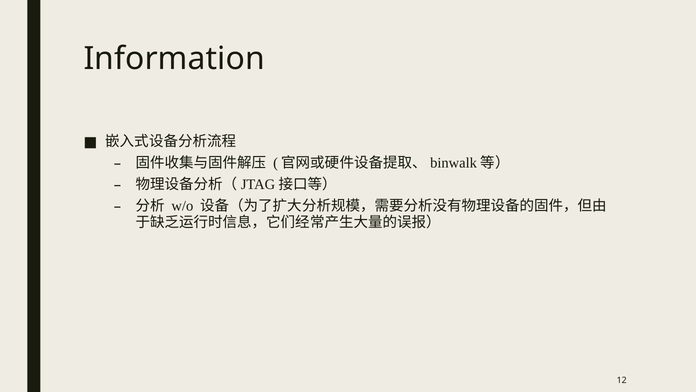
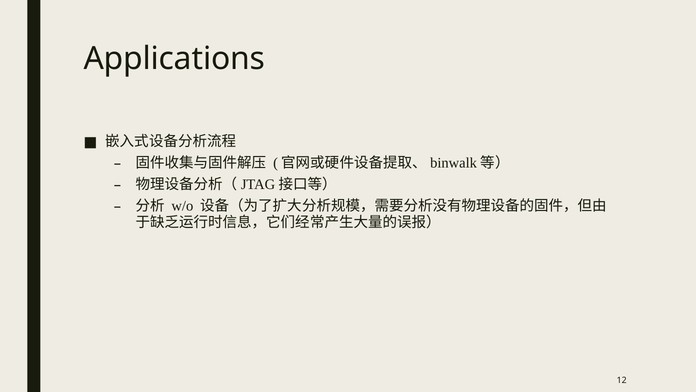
Information: Information -> Applications (174, 58)
